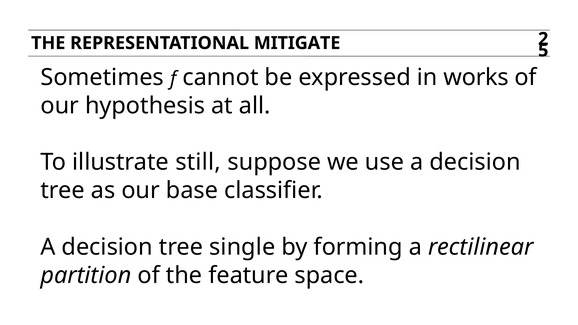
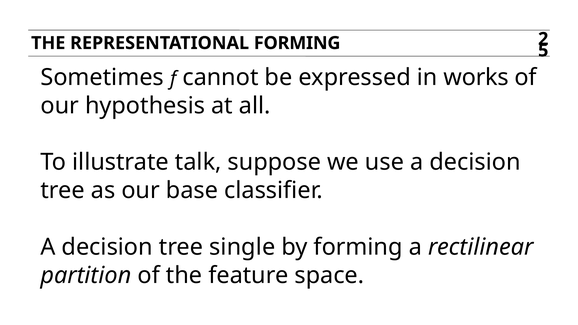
REPRESENTATIONAL MITIGATE: MITIGATE -> FORMING (297, 43)
still: still -> talk (198, 162)
